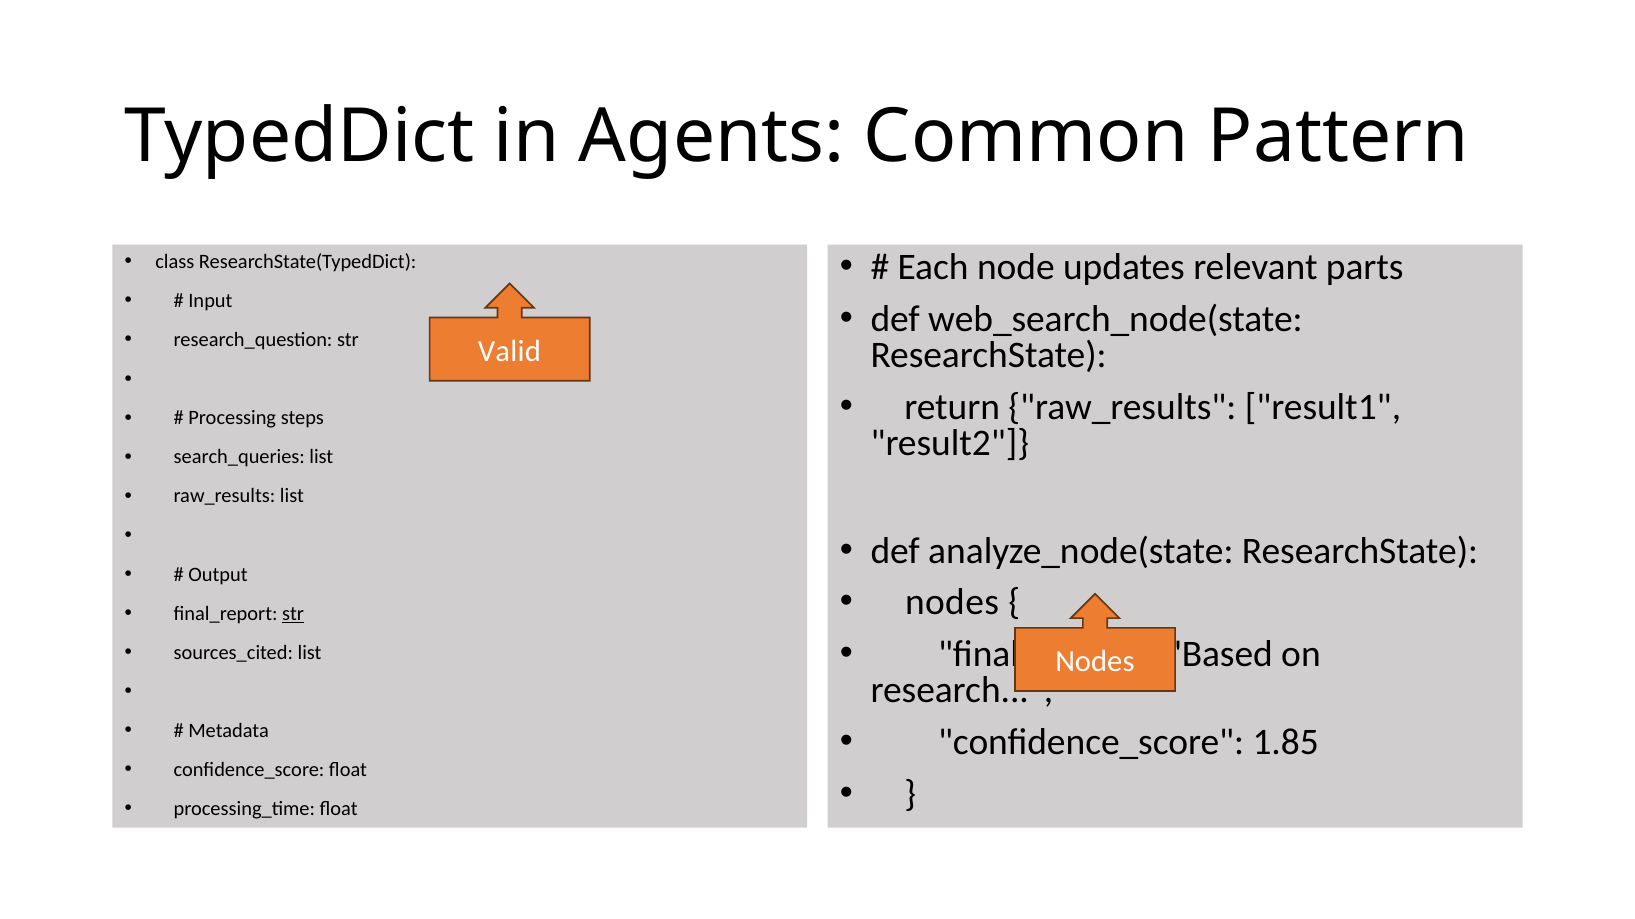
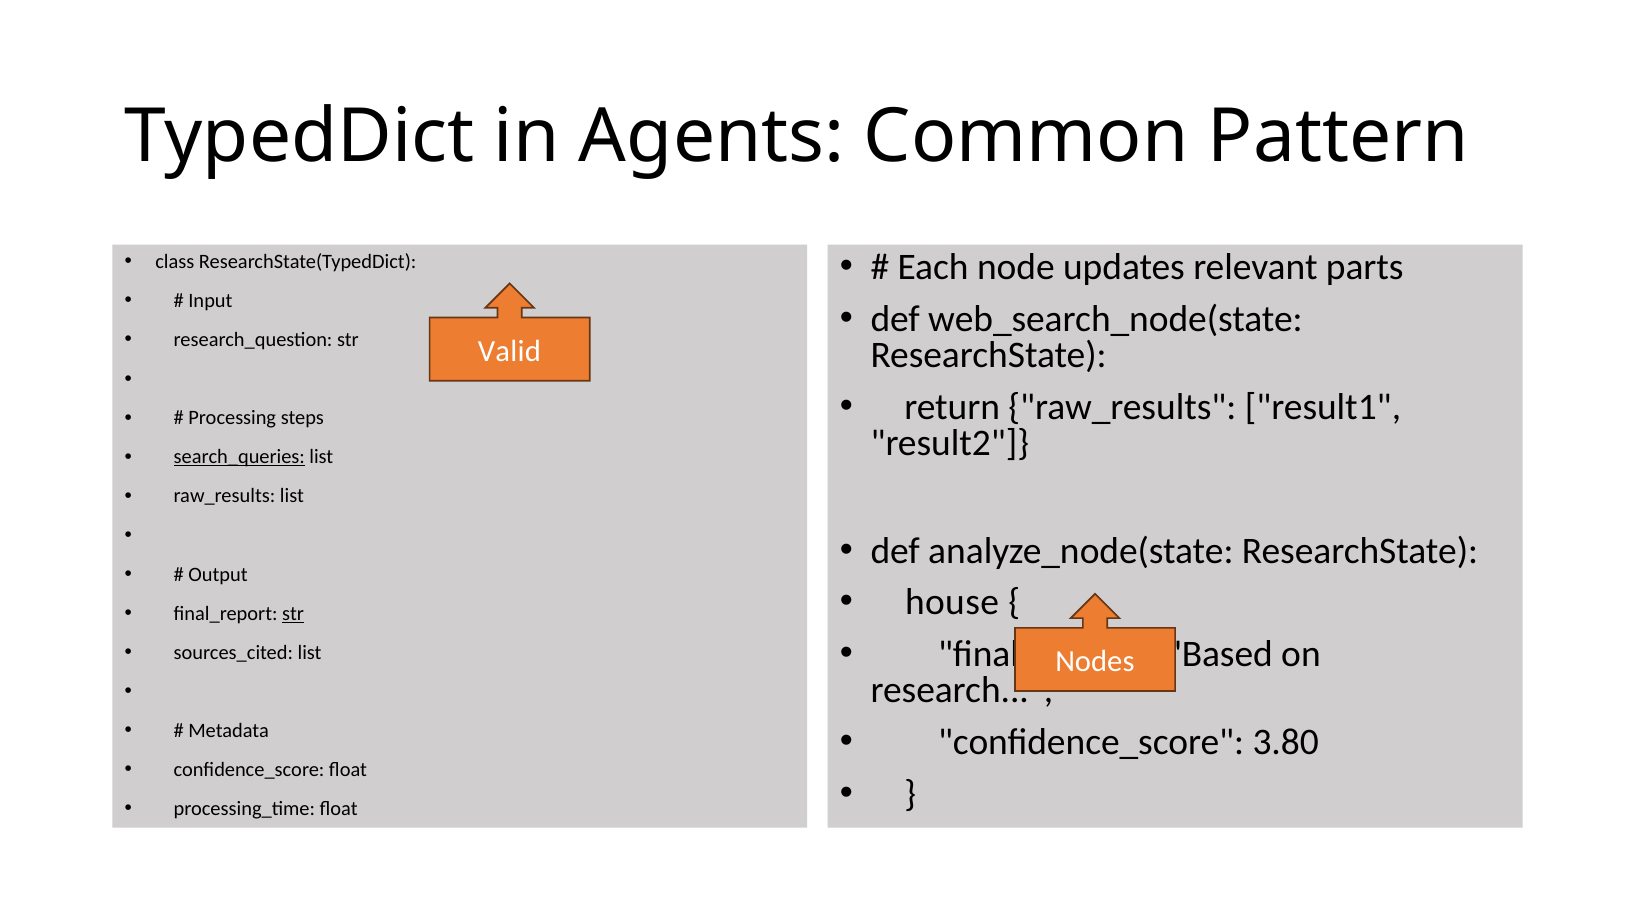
search_queries underline: none -> present (239, 457)
nodes: nodes -> house (952, 603)
1.85: 1.85 -> 3.80 (1286, 743)
